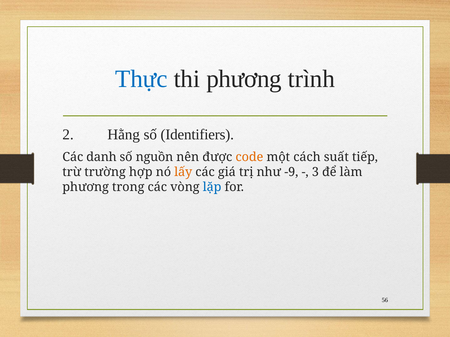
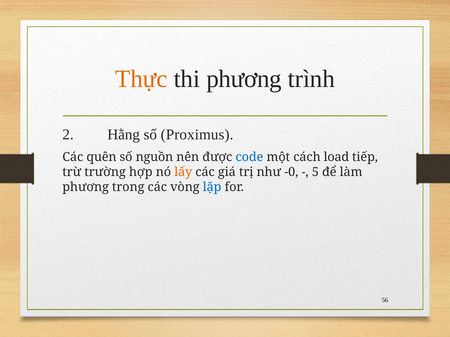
Thực colour: blue -> orange (141, 79)
Identifiers: Identifiers -> Proximus (197, 135)
danh: danh -> quên (101, 157)
code colour: orange -> blue (249, 157)
suất: suất -> load (336, 157)
-9: -9 -> -0 (291, 172)
3: 3 -> 5 (315, 172)
